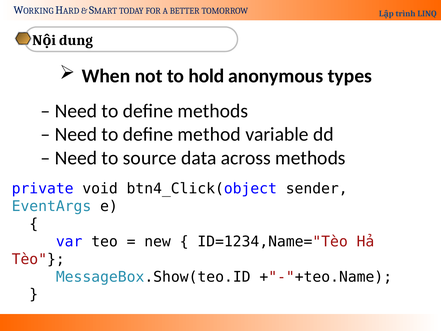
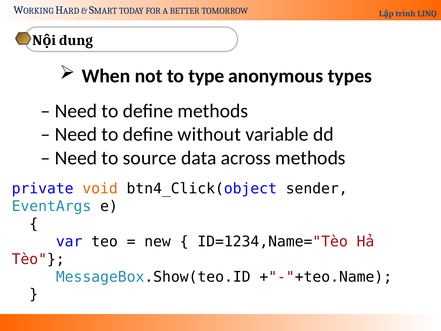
hold: hold -> type (206, 76)
method: method -> without (209, 134)
void colour: black -> orange (100, 188)
